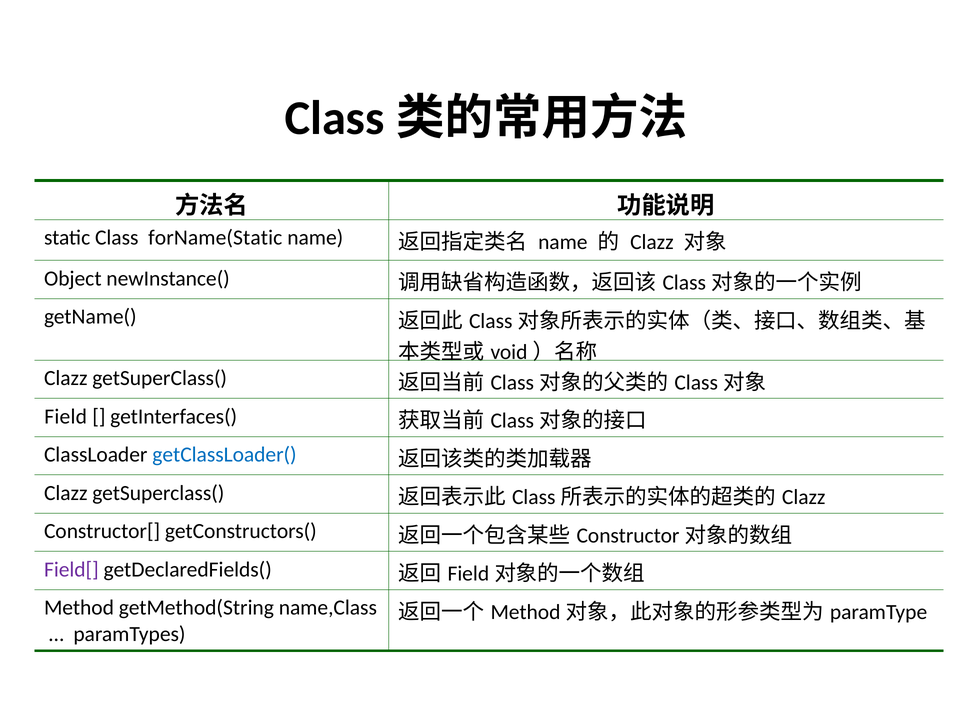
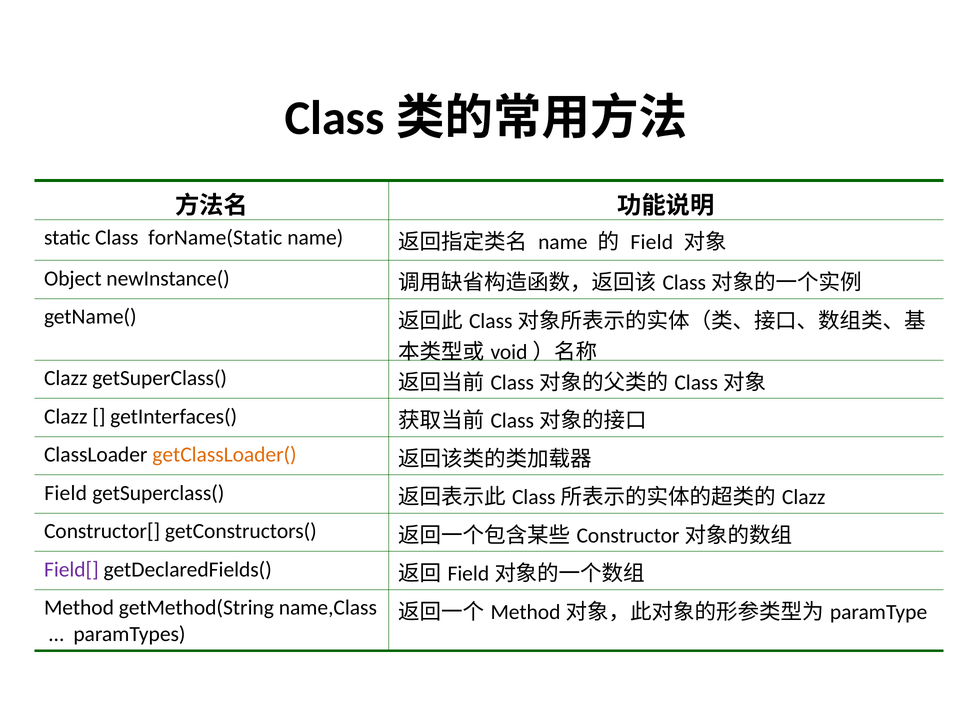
Clazz: Clazz -> Field (652, 242)
Field: Field -> Clazz (66, 416)
getClassLoader( colour: blue -> orange (224, 454)
Clazz: Clazz -> Field (66, 493)
